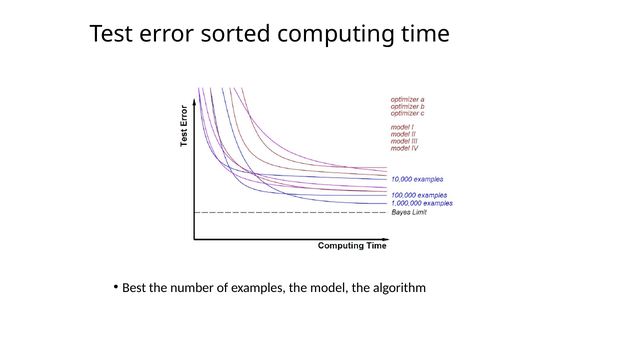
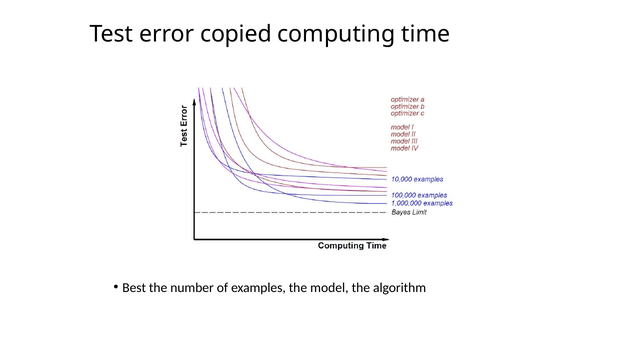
sorted: sorted -> copied (236, 34)
